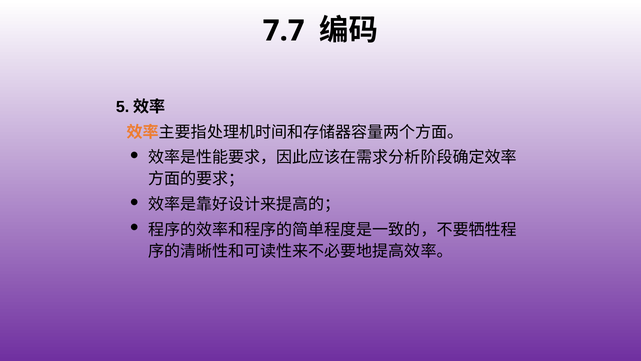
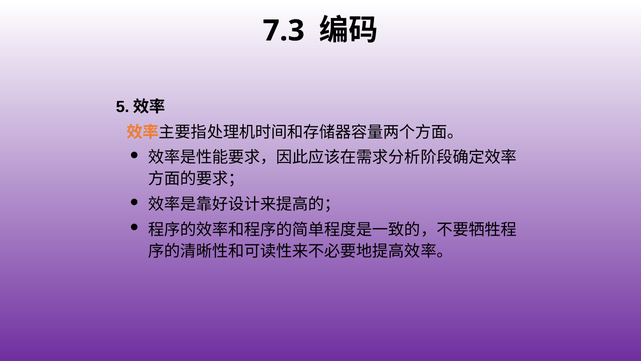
7.7: 7.7 -> 7.3 (284, 31)
